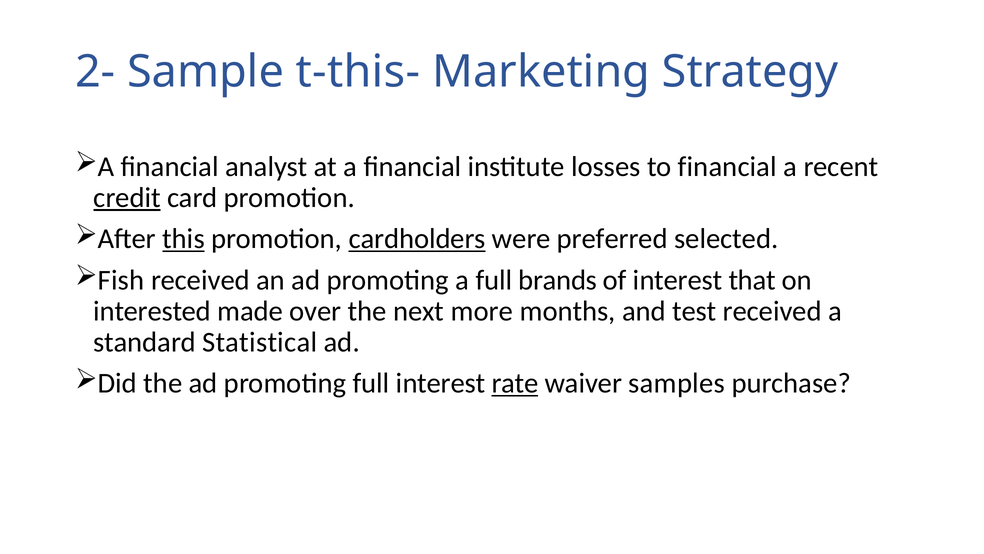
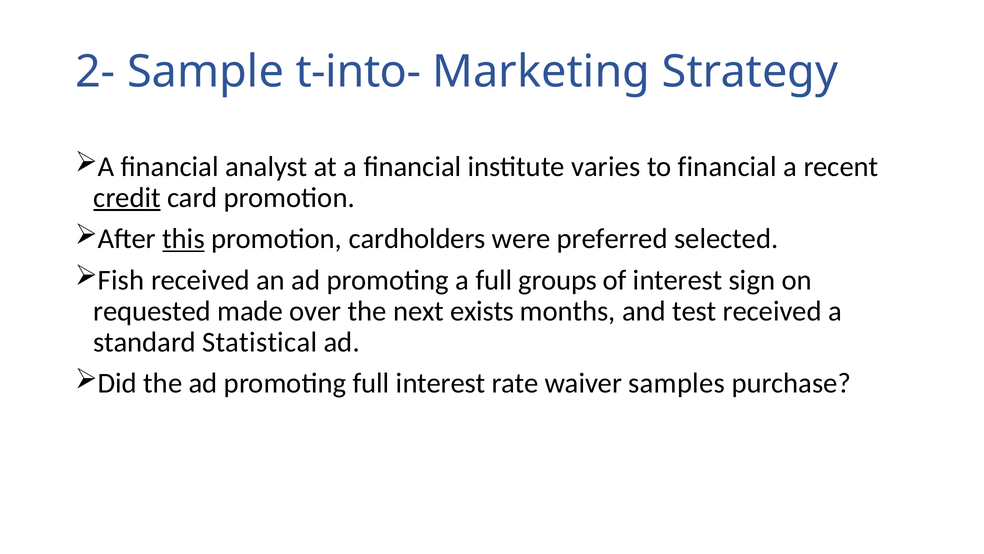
t-this-: t-this- -> t-into- (358, 72)
losses: losses -> varies (606, 166)
cardholders underline: present -> none (417, 239)
brands: brands -> groups (558, 280)
that: that -> sign (752, 280)
interested: interested -> requested (152, 311)
more: more -> exists (482, 311)
rate underline: present -> none (515, 383)
